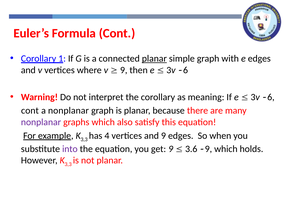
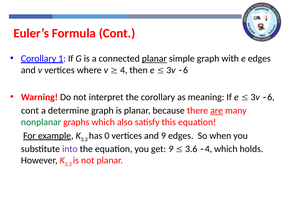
9: 9 -> 4 (124, 70)
a nonplanar: nonplanar -> determine (69, 110)
are underline: none -> present (217, 110)
nonplanar colour: purple -> green (41, 122)
4: 4 -> 0 (107, 136)
9: 9 -> 4 (208, 149)
